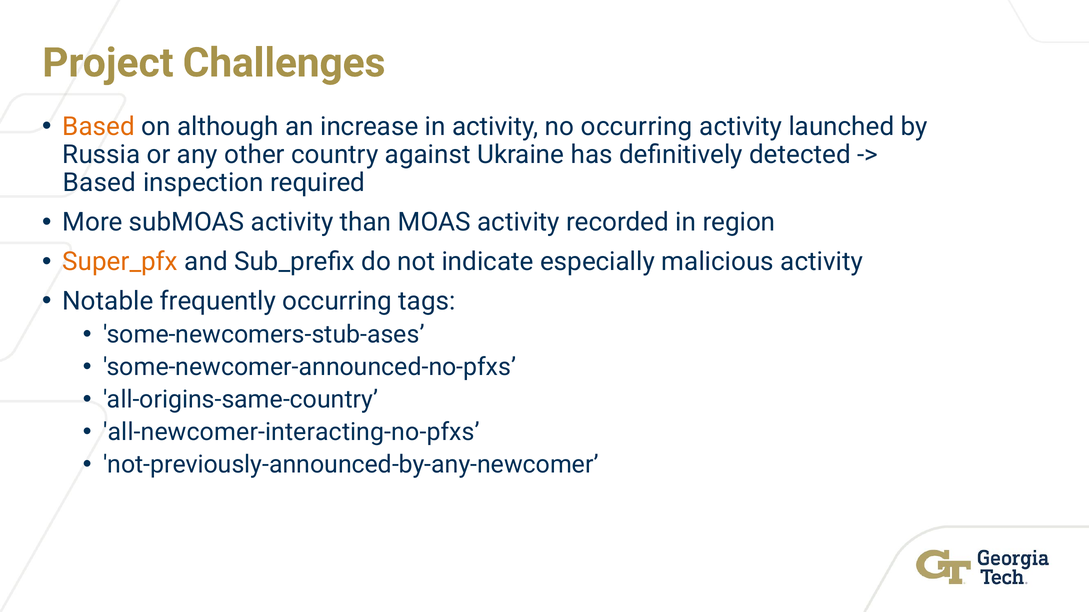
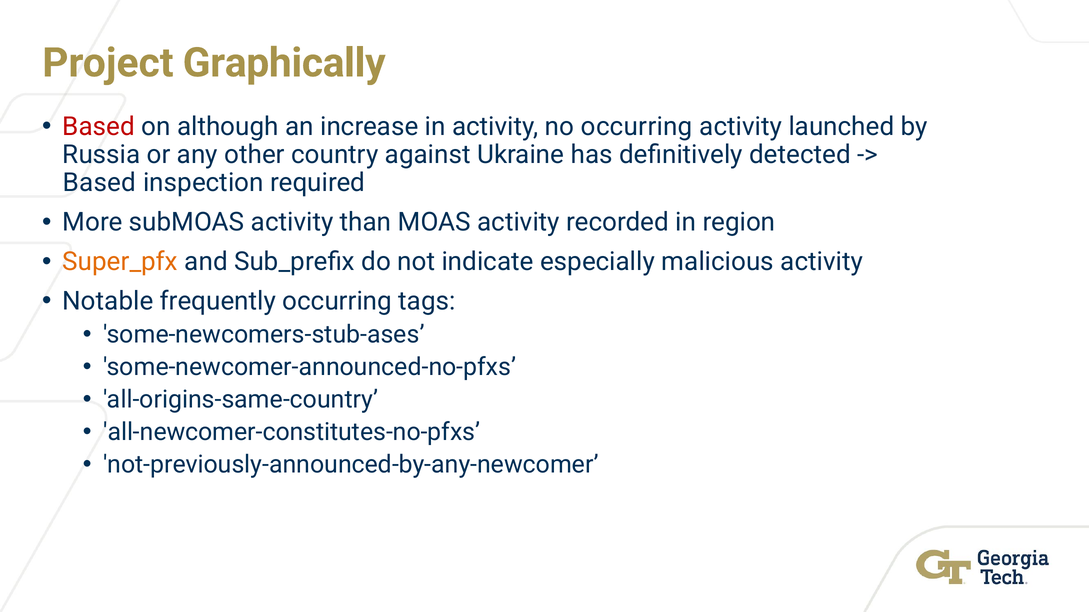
Challenges: Challenges -> Graphically (284, 63)
Based colour: orange -> red (99, 127)
all-newcomer-interacting-no-pfxs: all-newcomer-interacting-no-pfxs -> all-newcomer-constitutes-no-pfxs (292, 432)
